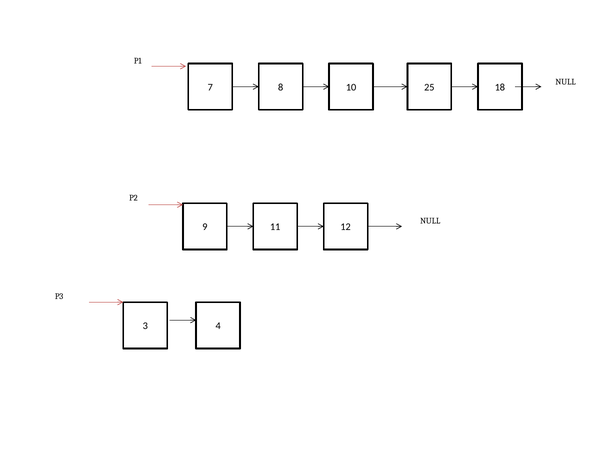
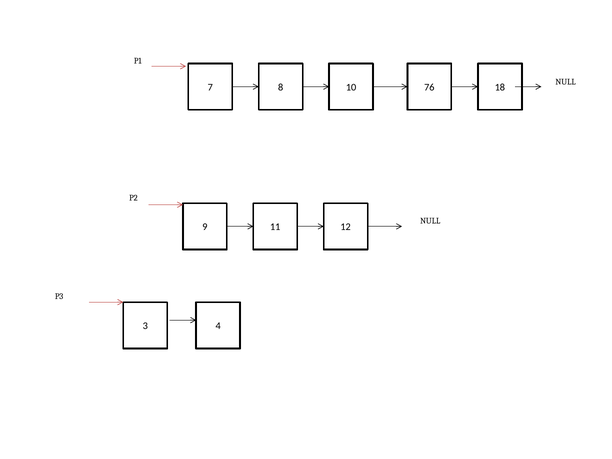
25: 25 -> 76 (429, 87)
